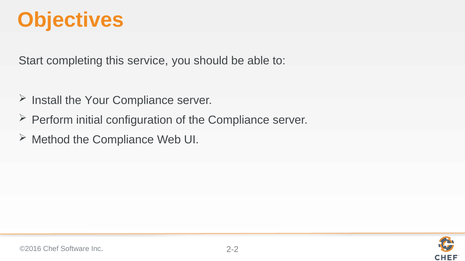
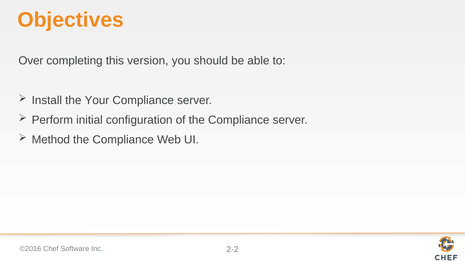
Start: Start -> Over (31, 61)
service: service -> version (148, 61)
